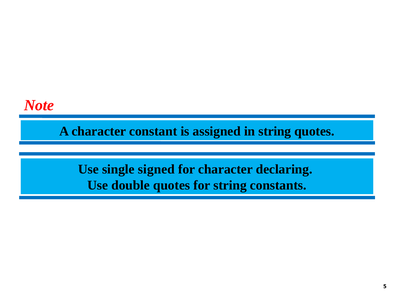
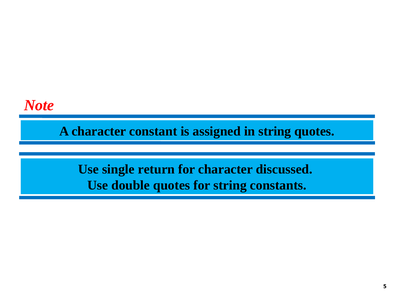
signed: signed -> return (156, 169)
declaring: declaring -> discussed (284, 169)
